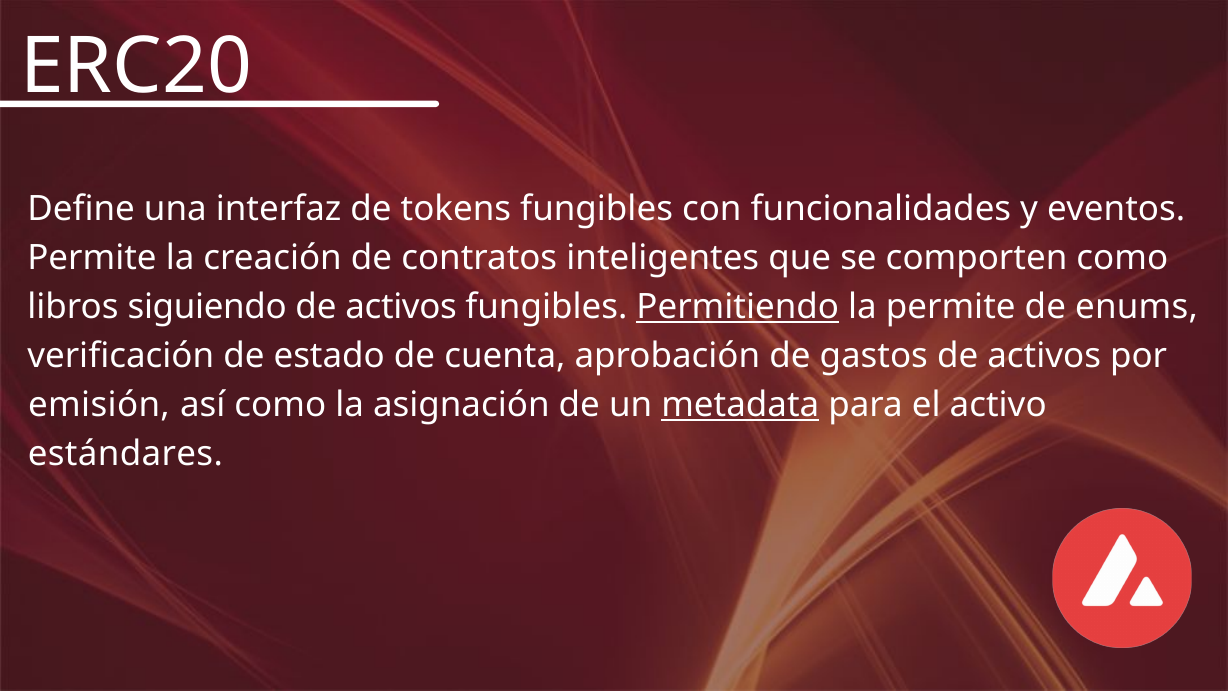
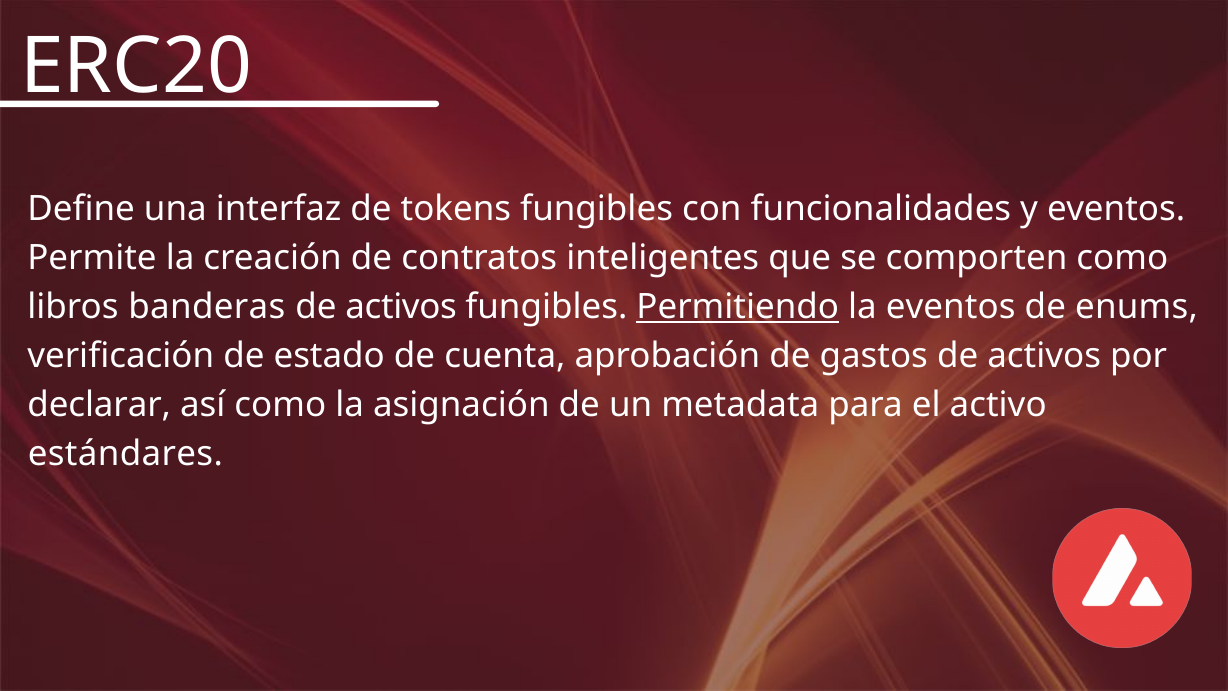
siguiendo: siguiendo -> banderas (207, 307)
la permite: permite -> eventos (951, 307)
emisión: emisión -> declarar (99, 404)
metadata underline: present -> none (740, 404)
